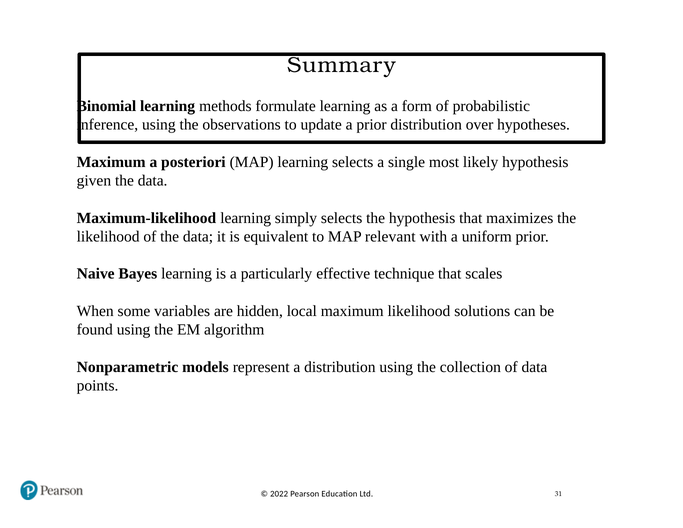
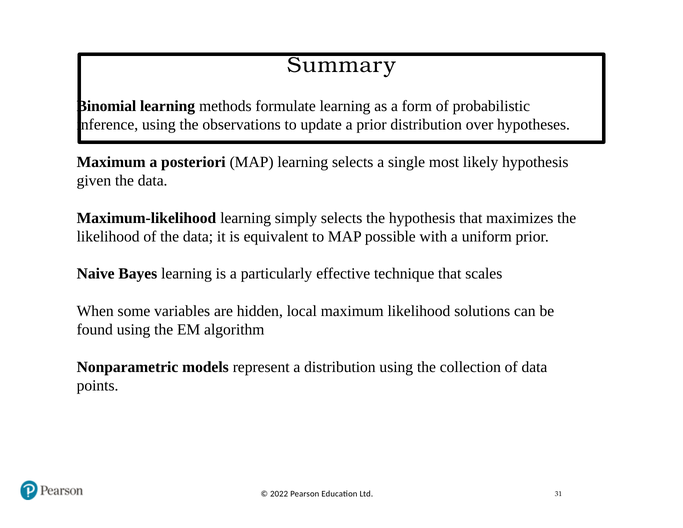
relevant: relevant -> possible (390, 236)
